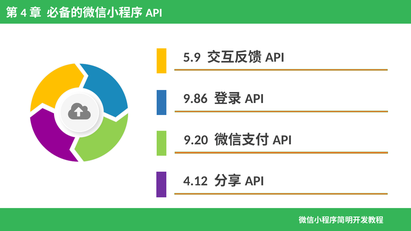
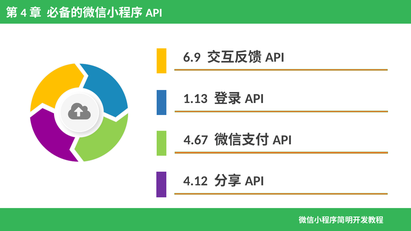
5.9: 5.9 -> 6.9 (192, 57)
9.86: 9.86 -> 1.13 (195, 99)
9.20: 9.20 -> 4.67 (196, 140)
